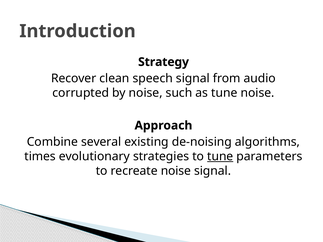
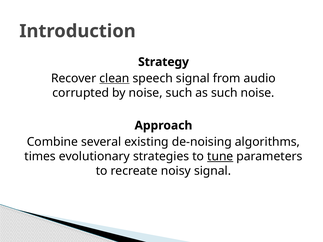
clean underline: none -> present (114, 78)
as tune: tune -> such (224, 93)
recreate noise: noise -> noisy (176, 171)
